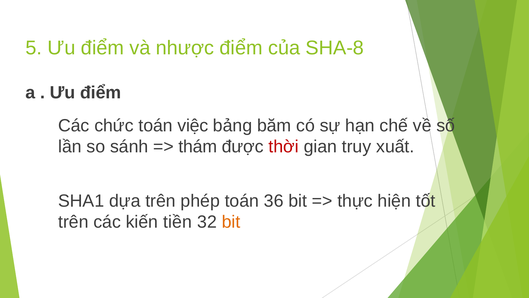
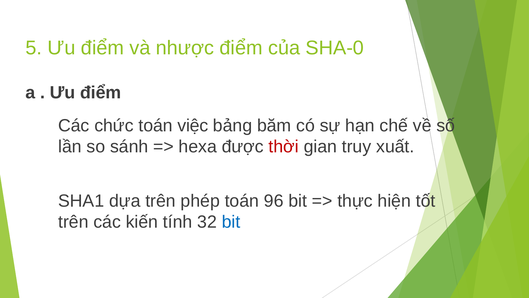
SHA-8: SHA-8 -> SHA-0 (335, 48)
thám: thám -> hexa (198, 146)
36: 36 -> 96 (274, 201)
tiền: tiền -> tính (178, 222)
bit colour: orange -> blue (231, 222)
